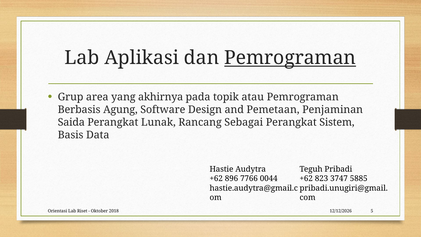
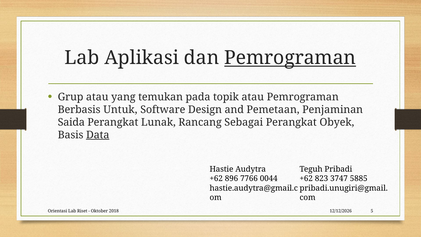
Grup area: area -> atau (97, 97)
akhirnya: akhirnya -> temukan (161, 97)
Agung: Agung -> Untuk (120, 110)
Sistem: Sistem -> Obyek (337, 122)
Data underline: none -> present (98, 135)
